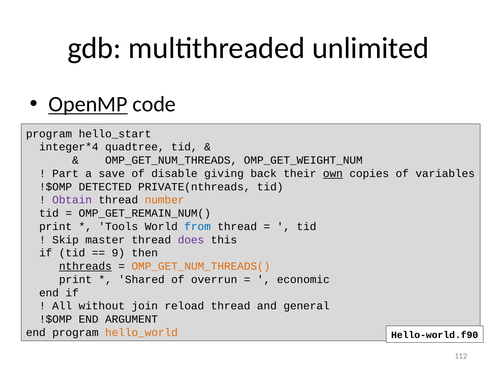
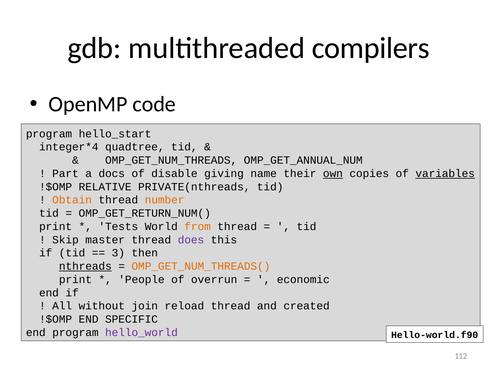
unlimited: unlimited -> compilers (371, 48)
OpenMP underline: present -> none (88, 104)
OMP_GET_WEIGHT_NUM: OMP_GET_WEIGHT_NUM -> OMP_GET_ANNUAL_NUM (303, 160)
save: save -> docs (112, 173)
back: back -> name (264, 173)
variables underline: none -> present (445, 173)
DETECTED: DETECTED -> RELATIVE (105, 187)
Obtain colour: purple -> orange (72, 200)
OMP_GET_REMAIN_NUM(: OMP_GET_REMAIN_NUM( -> OMP_GET_RETURN_NUM( (145, 213)
Tools: Tools -> Tests (118, 226)
from colour: blue -> orange (198, 226)
9: 9 -> 3 (118, 253)
Shared: Shared -> People (142, 279)
general: general -> created (307, 306)
ARGUMENT: ARGUMENT -> SPECIFIC (132, 319)
hello_world colour: orange -> purple (141, 332)
